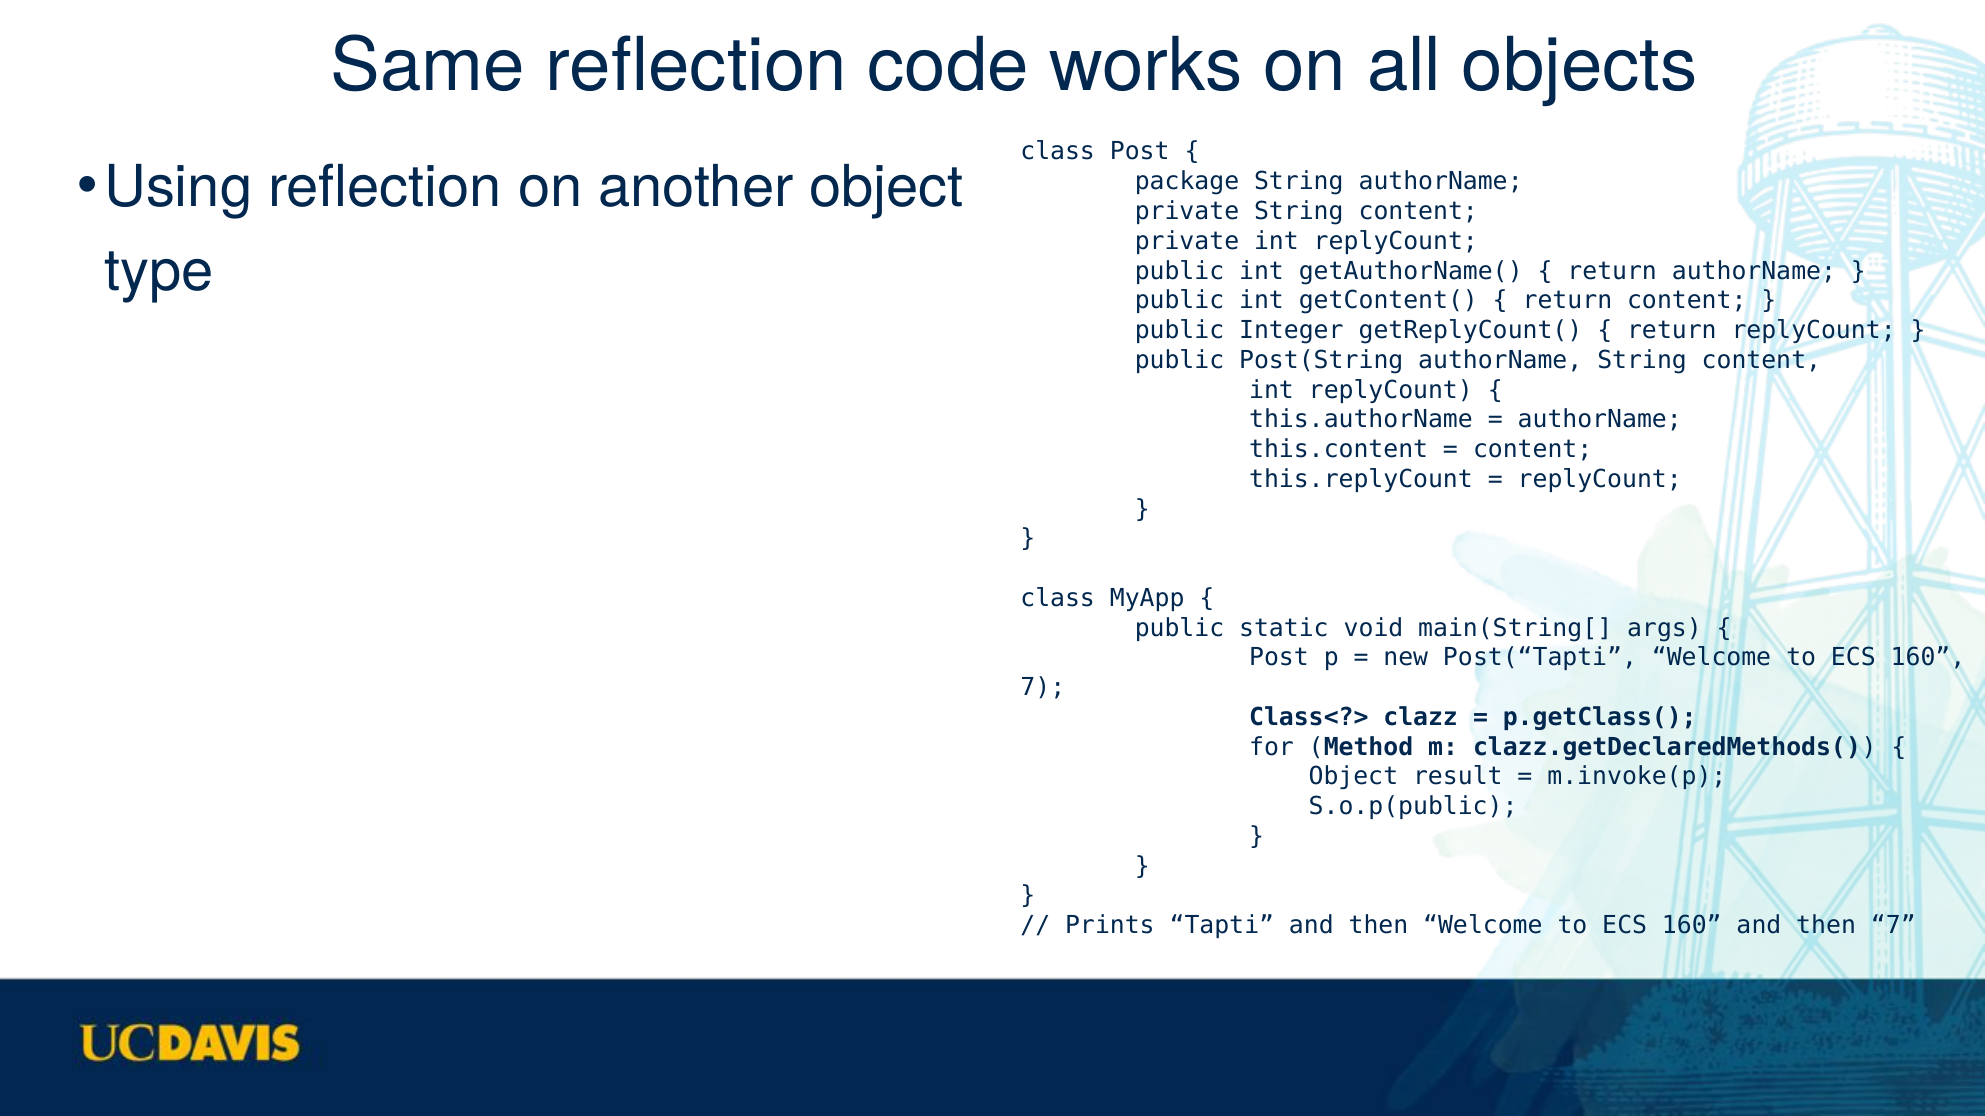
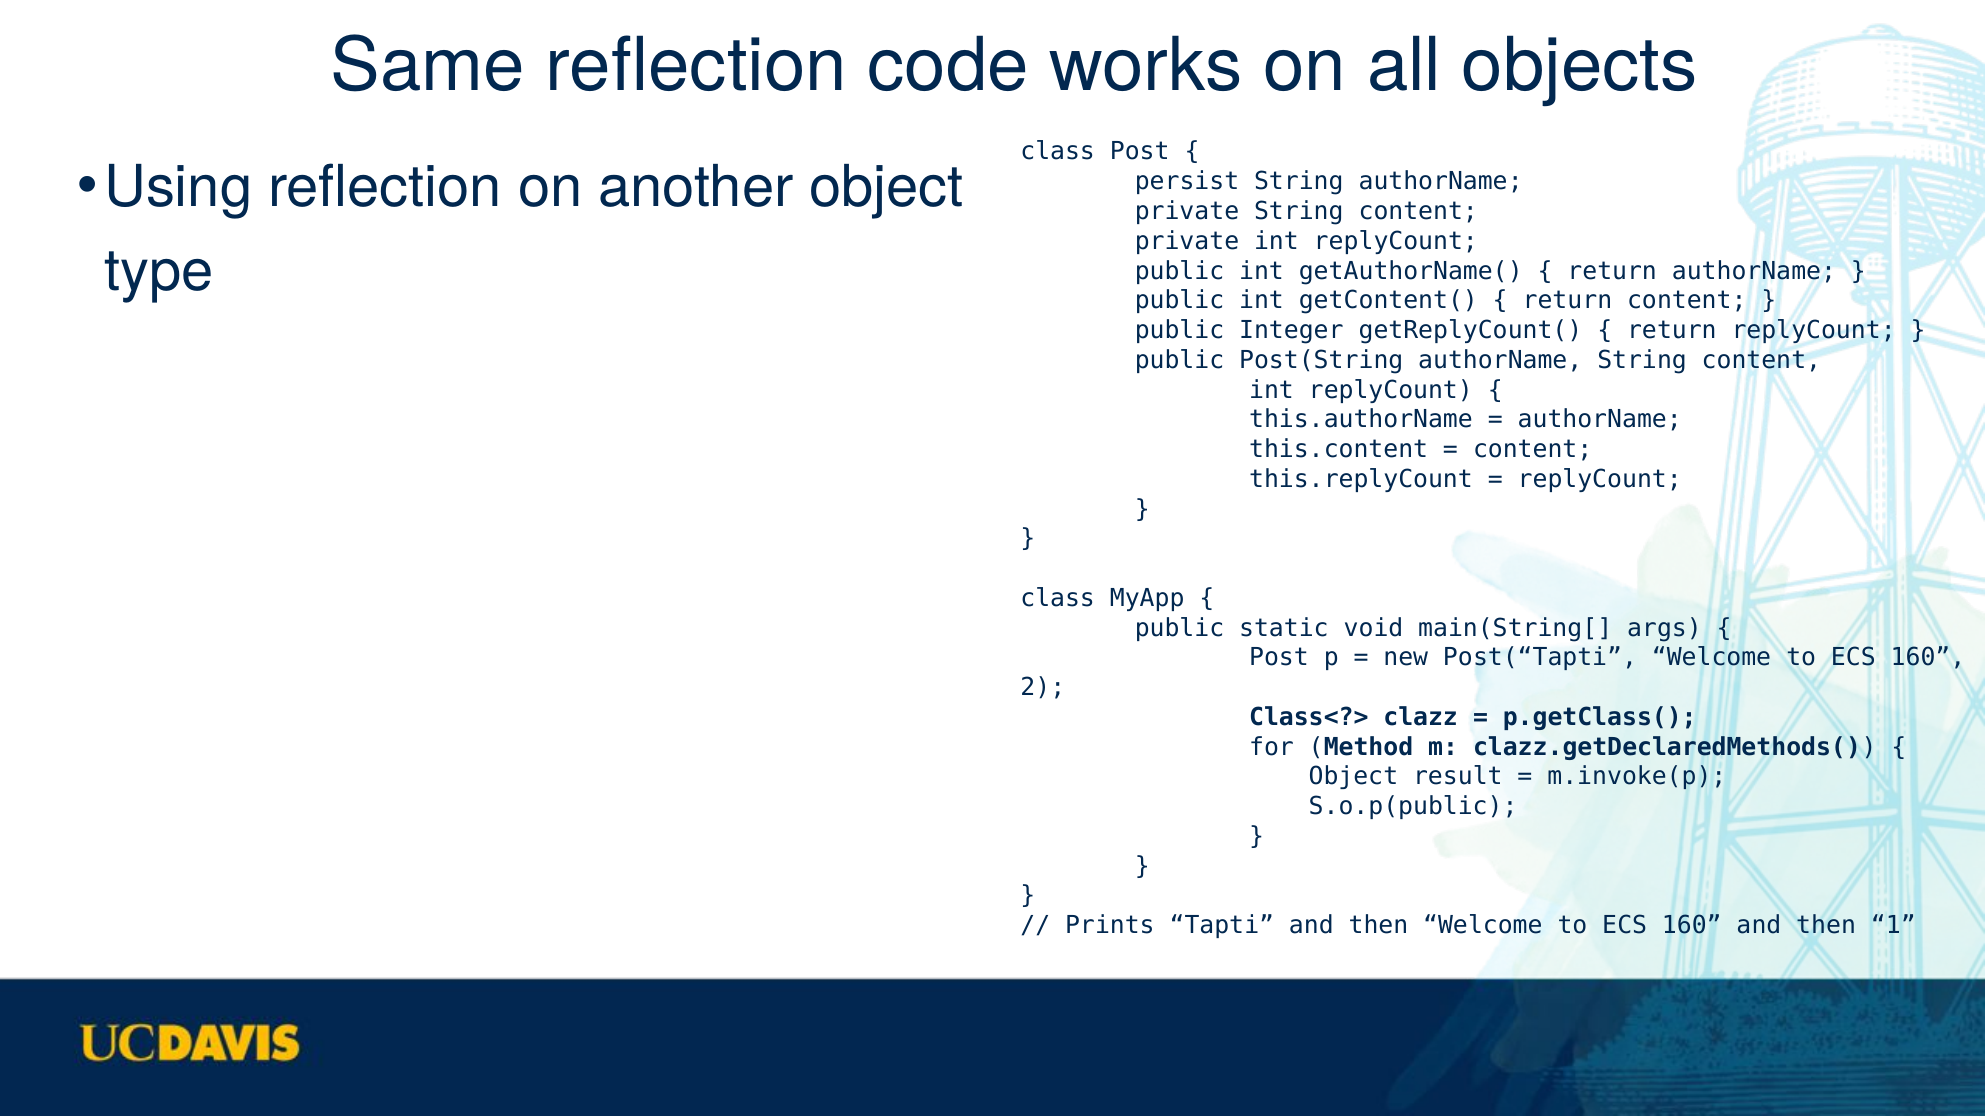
package: package -> persist (1187, 182)
7: 7 -> 2 (1043, 688)
then 7: 7 -> 1 (1893, 926)
